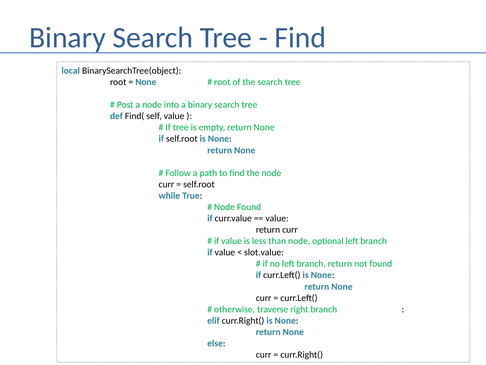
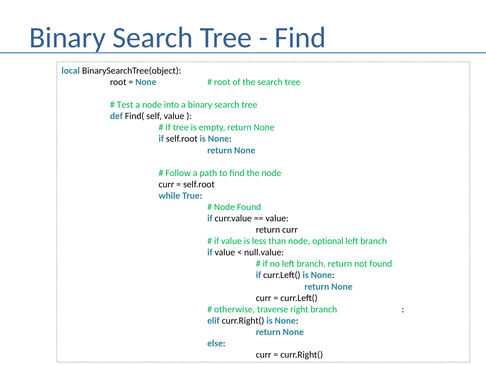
Post: Post -> Test (125, 105)
slot.value: slot.value -> null.value (264, 252)
